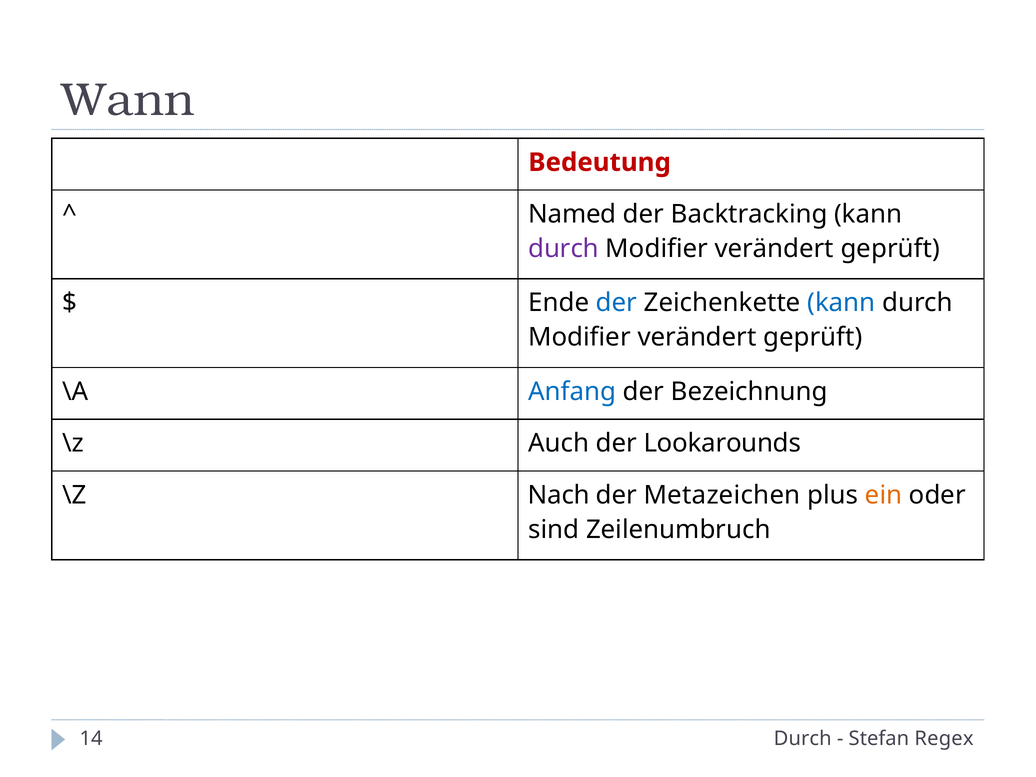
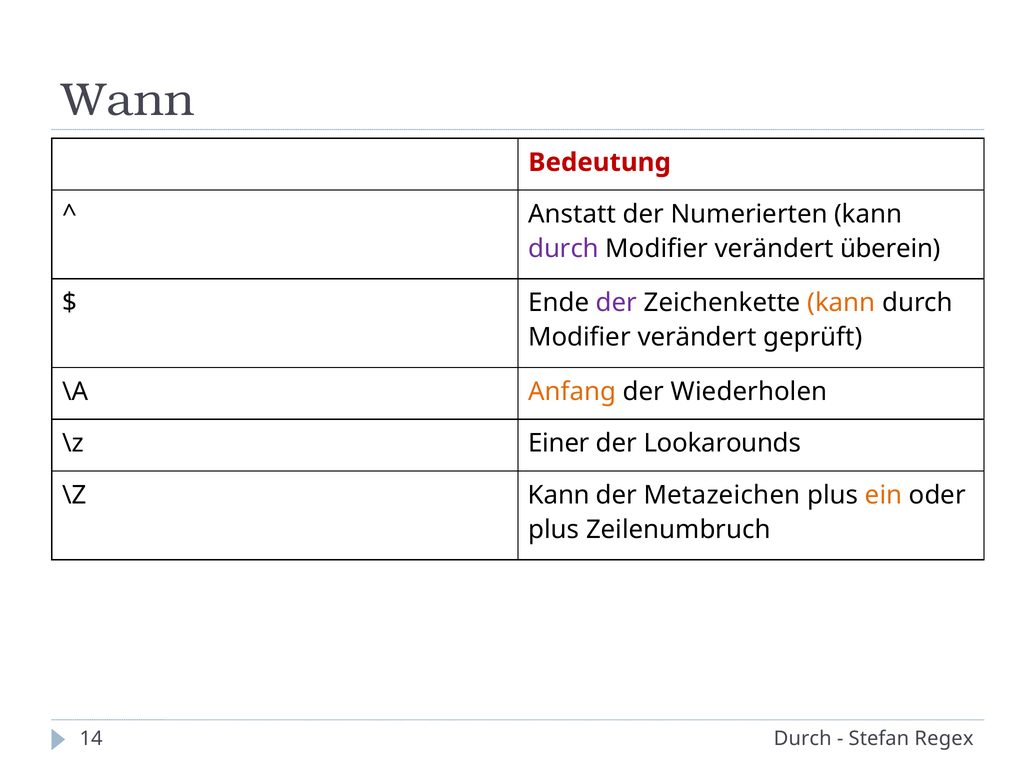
Named: Named -> Anstatt (572, 214)
Backtracking: Backtracking -> Numerierten (749, 214)
geprüft: geprüft -> überein (890, 249)
der colour: blue -> purple (616, 303)
kann colour: blue -> orange (841, 303)
Anfang colour: blue -> orange (572, 392)
Bezeichnung: Bezeichnung -> Wiederholen (749, 392)
Auch: Auch -> Einer (559, 443)
\Z Nach: Nach -> Kann (559, 495)
sind: sind -> plus (554, 530)
